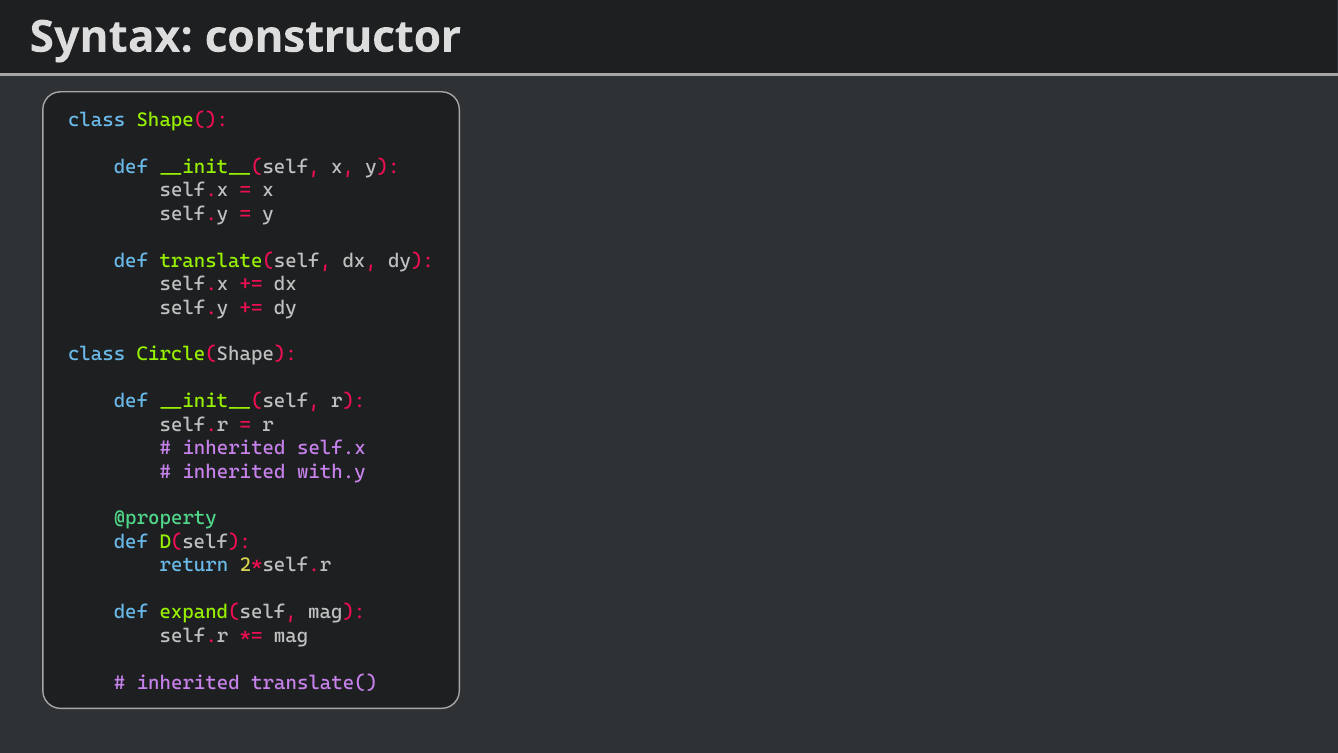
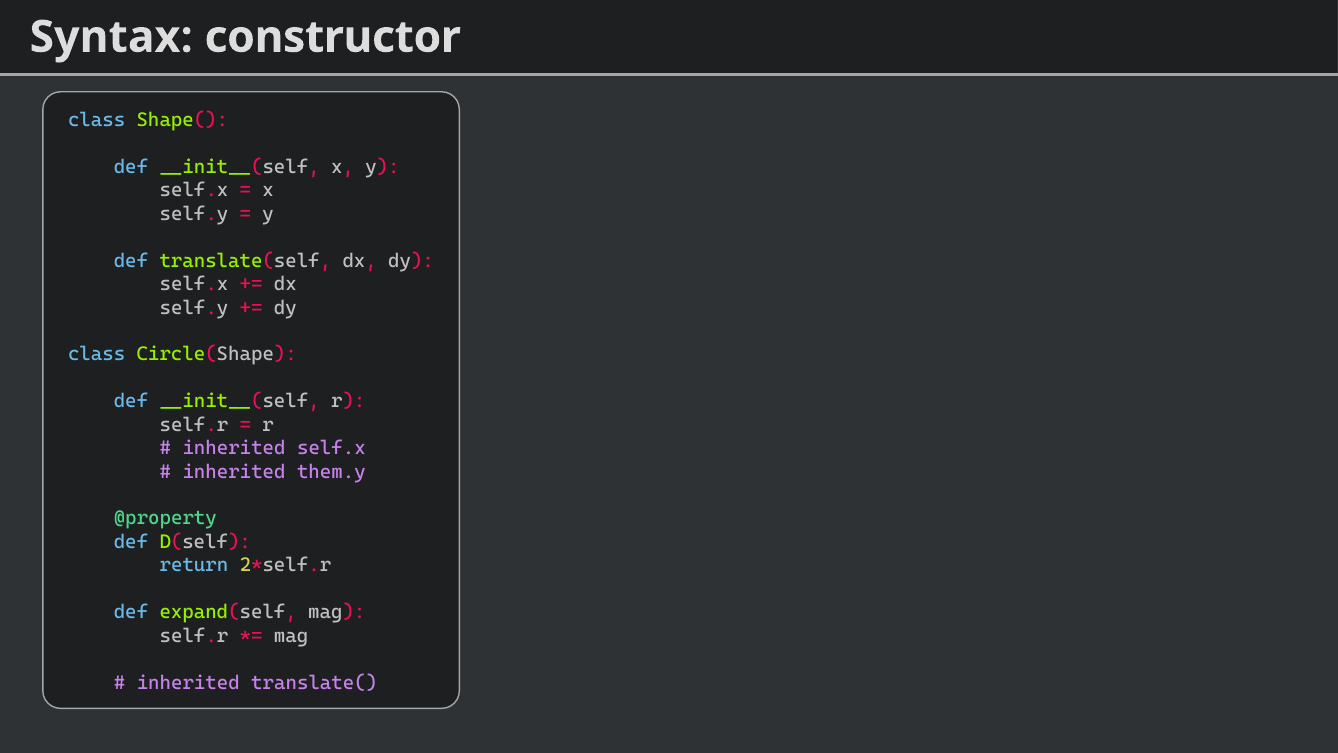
with.y: with.y -> them.y (331, 471)
